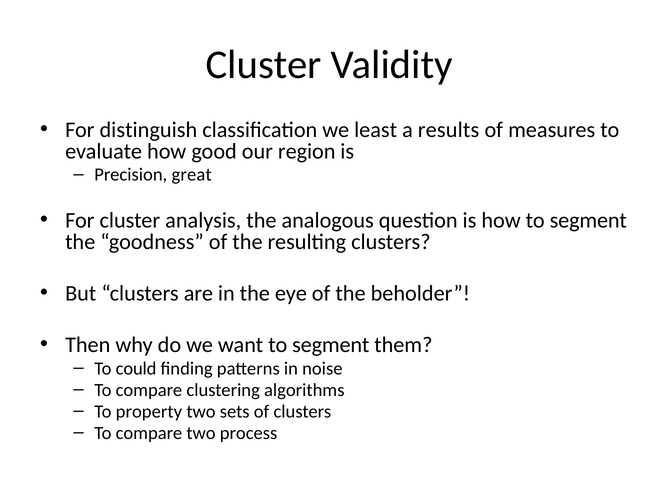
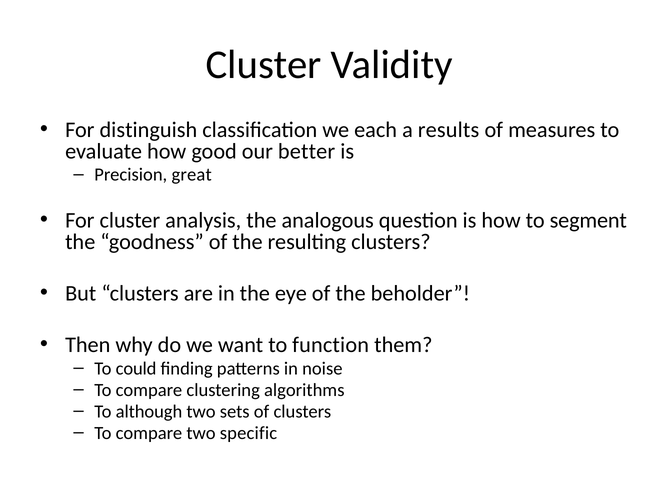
least: least -> each (376, 130)
region: region -> better (307, 151)
want to segment: segment -> function (331, 345)
property: property -> although (149, 411)
process: process -> specific (248, 433)
